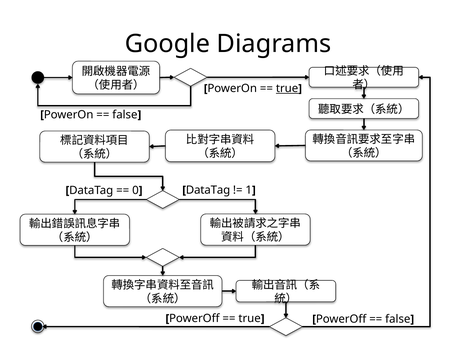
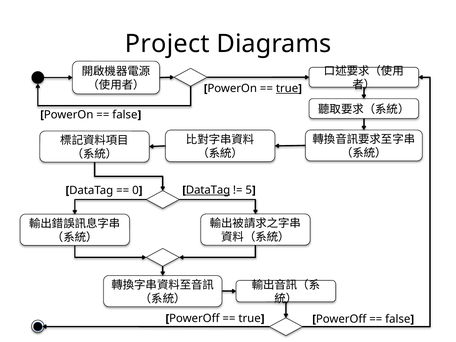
Google: Google -> Project (167, 44)
DataTag underline: none -> present (208, 190)
1: 1 -> 5 (249, 190)
